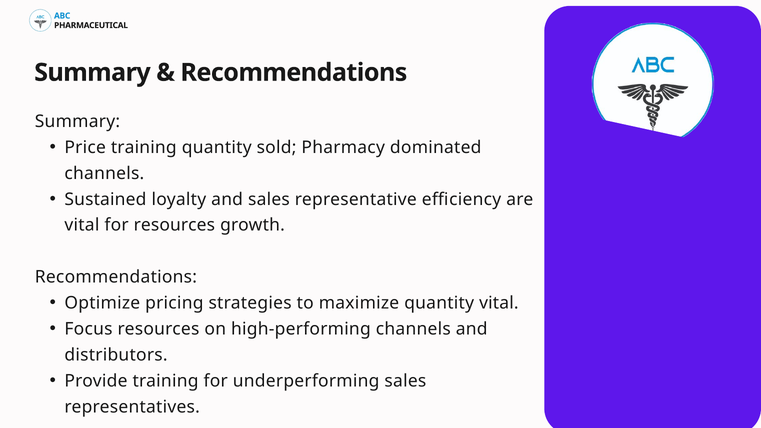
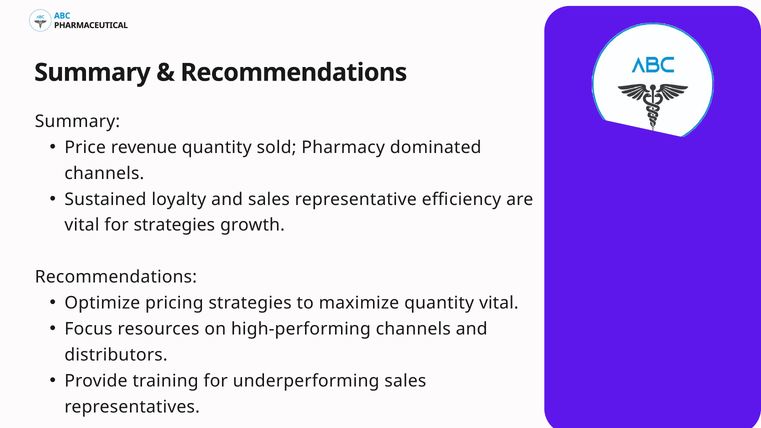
Price training: training -> revenue (144, 147)
for resources: resources -> strategies (174, 225)
